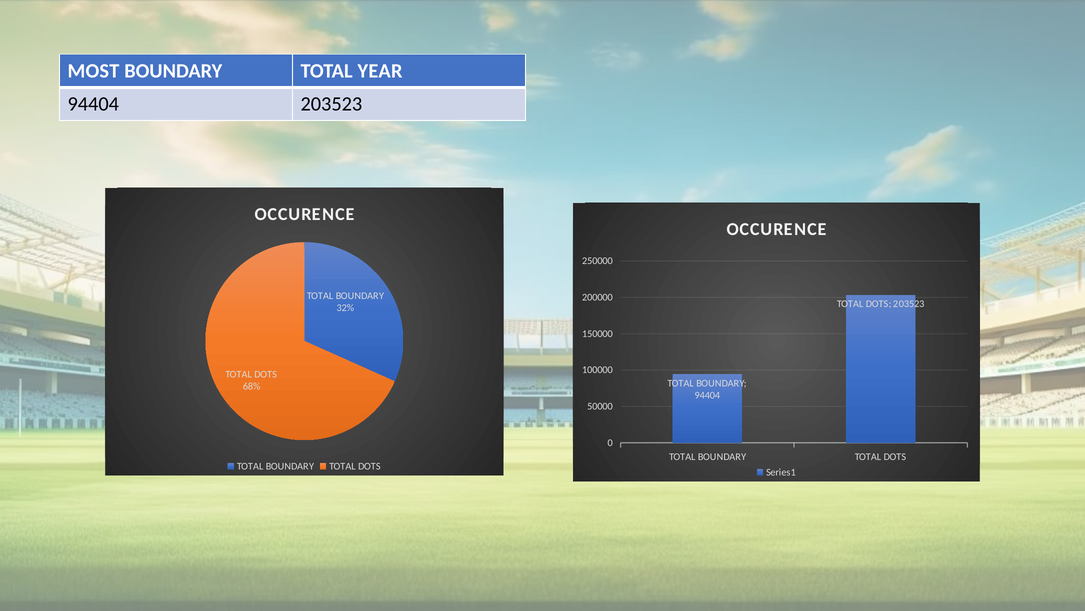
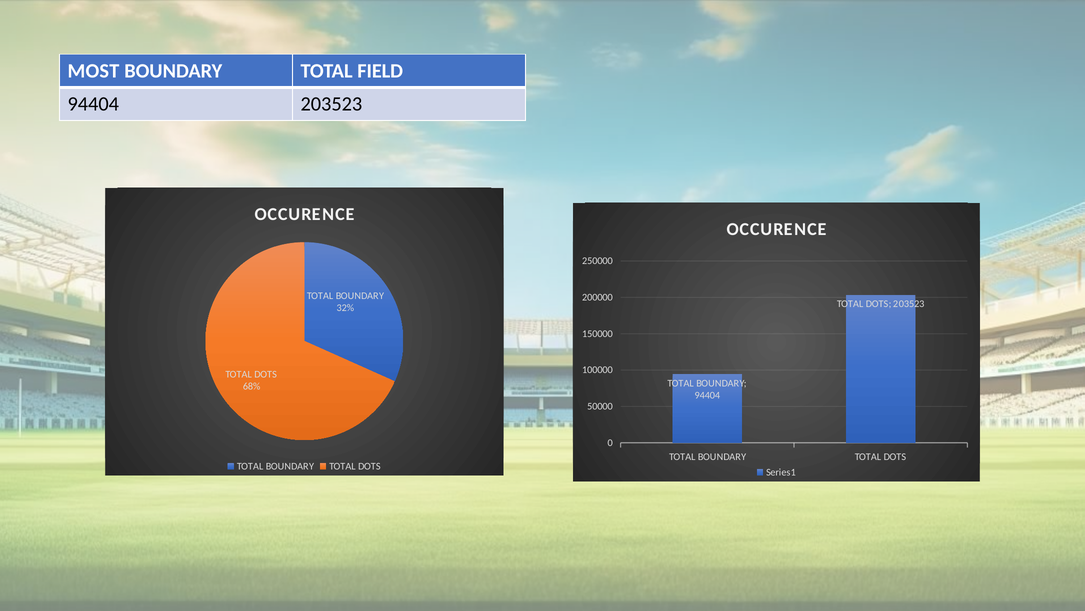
YEAR: YEAR -> FIELD (380, 71)
